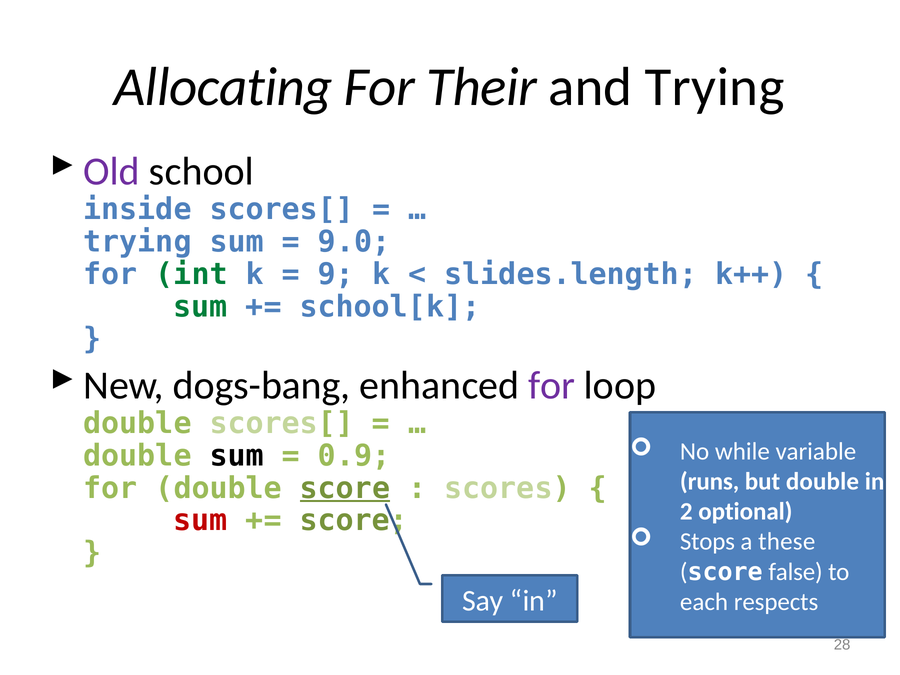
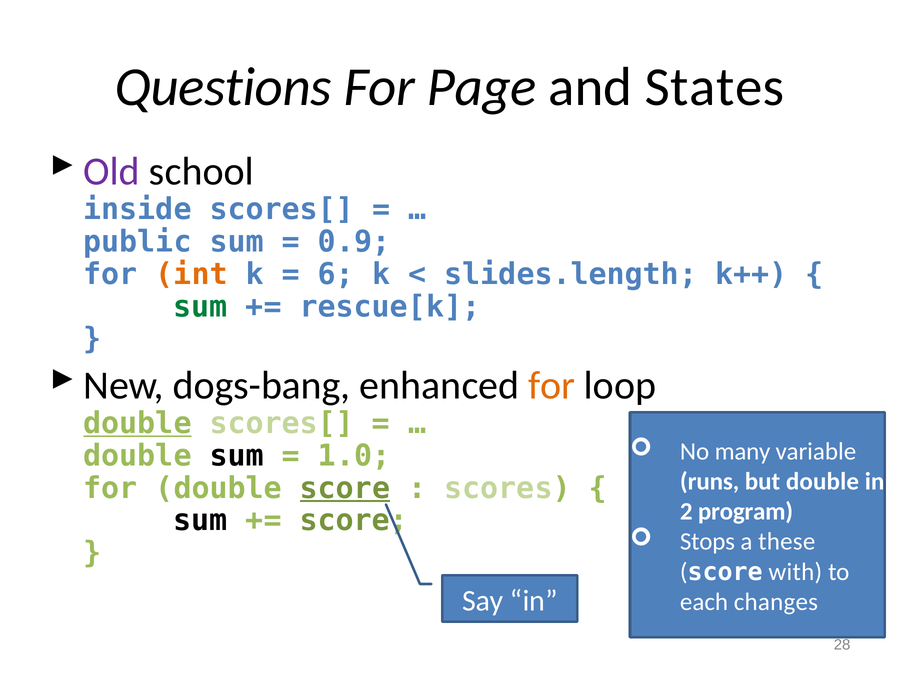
Allocating: Allocating -> Questions (223, 87)
Their: Their -> Page (482, 87)
and Trying: Trying -> States (715, 87)
trying: trying -> public (137, 242)
9.0: 9.0 -> 0.9 (354, 242)
int colour: green -> orange (192, 274)
9: 9 -> 6 (336, 274)
school[k: school[k -> rescue[k (390, 307)
for colour: purple -> orange (552, 385)
double underline: none -> present (137, 423)
while: while -> many (742, 452)
0.9: 0.9 -> 1.0 (354, 456)
optional: optional -> program (745, 512)
sum colour: red -> black (200, 521)
false: false -> with (795, 572)
respects: respects -> changes (776, 602)
